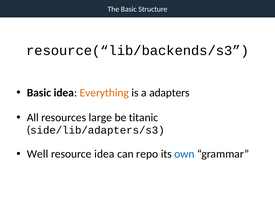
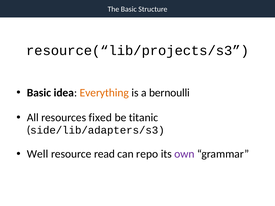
resource(“lib/backends/s3: resource(“lib/backends/s3 -> resource(“lib/projects/s3 (138, 51)
adapters: adapters -> bernoulli (169, 93)
large: large -> fixed (100, 118)
resource idea: idea -> read (104, 154)
own colour: blue -> purple (184, 154)
